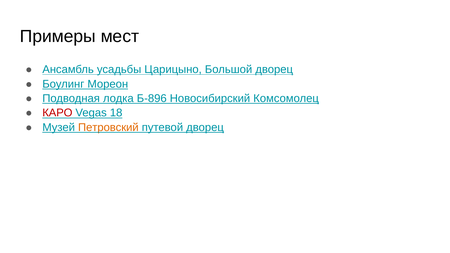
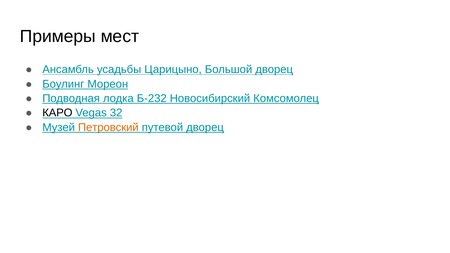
Б-896: Б-896 -> Б-232 (152, 99)
КАРО colour: red -> black (57, 113)
18: 18 -> 32 (116, 113)
